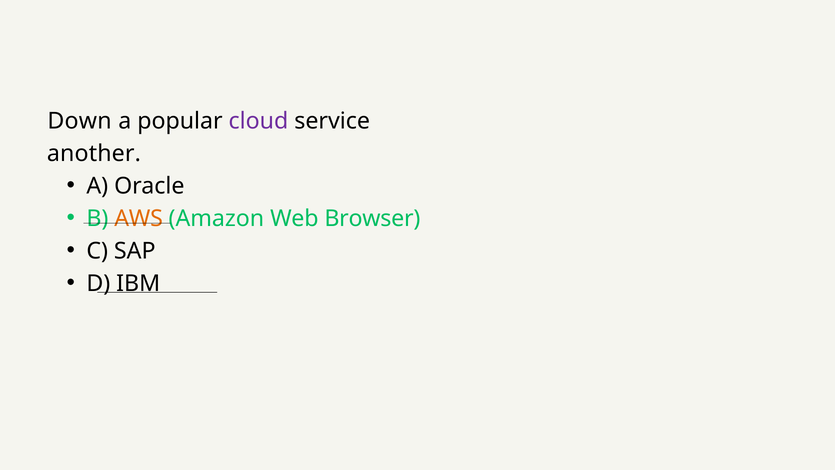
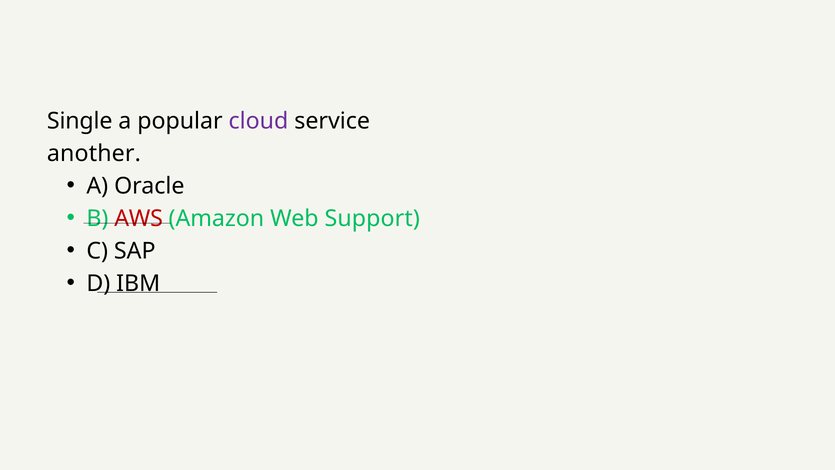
Down: Down -> Single (80, 121)
AWS colour: orange -> red (139, 218)
Browser: Browser -> Support (372, 218)
